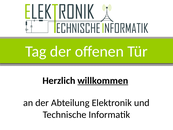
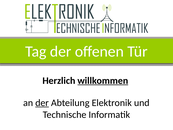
der underline: none -> present (42, 103)
